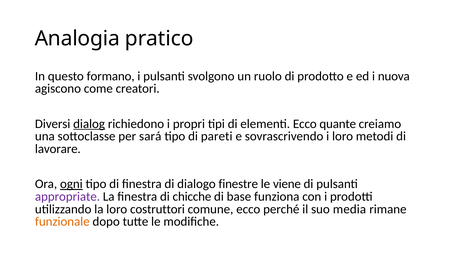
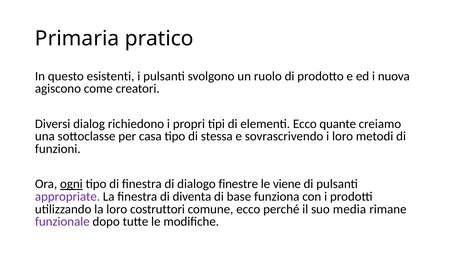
Analogia: Analogia -> Primaria (77, 39)
formano: formano -> esistenti (111, 76)
dialog underline: present -> none (89, 124)
sará: sará -> casa (150, 136)
pareti: pareti -> stessa (217, 136)
lavorare: lavorare -> funzioni (58, 149)
chicche: chicche -> diventa (192, 197)
funzionale colour: orange -> purple (62, 222)
